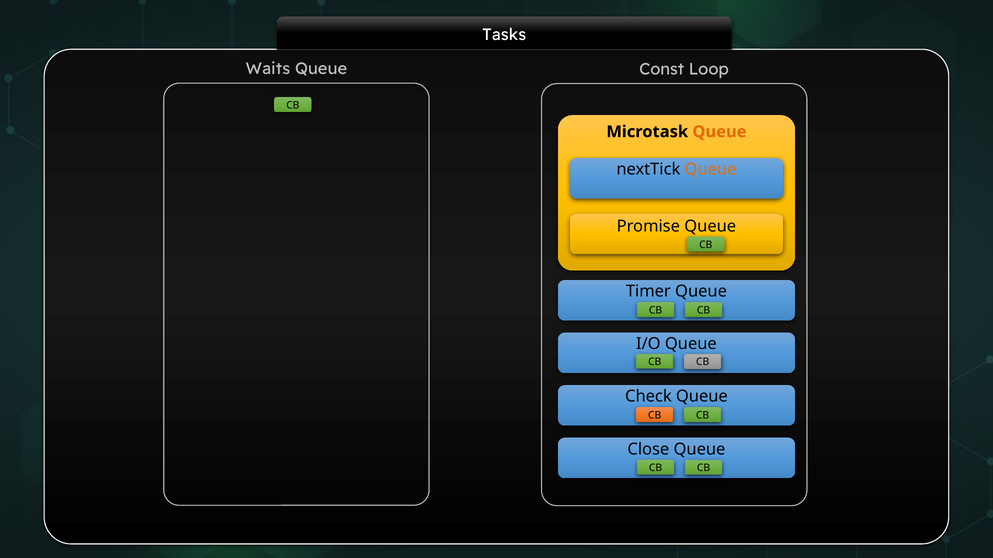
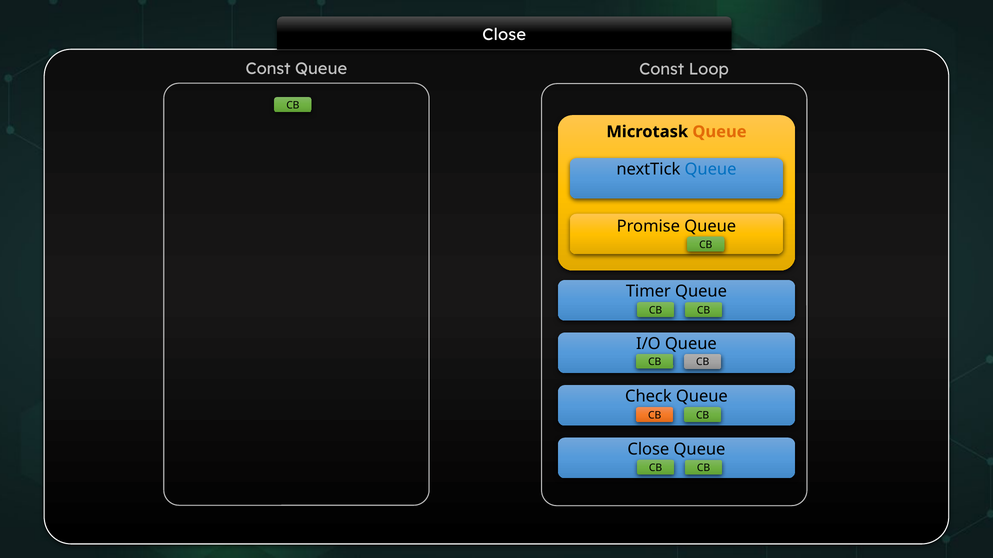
Tasks: Tasks -> Close (504, 35)
Waits: Waits -> Const (268, 69)
Queue colour: orange -> blue (711, 170)
